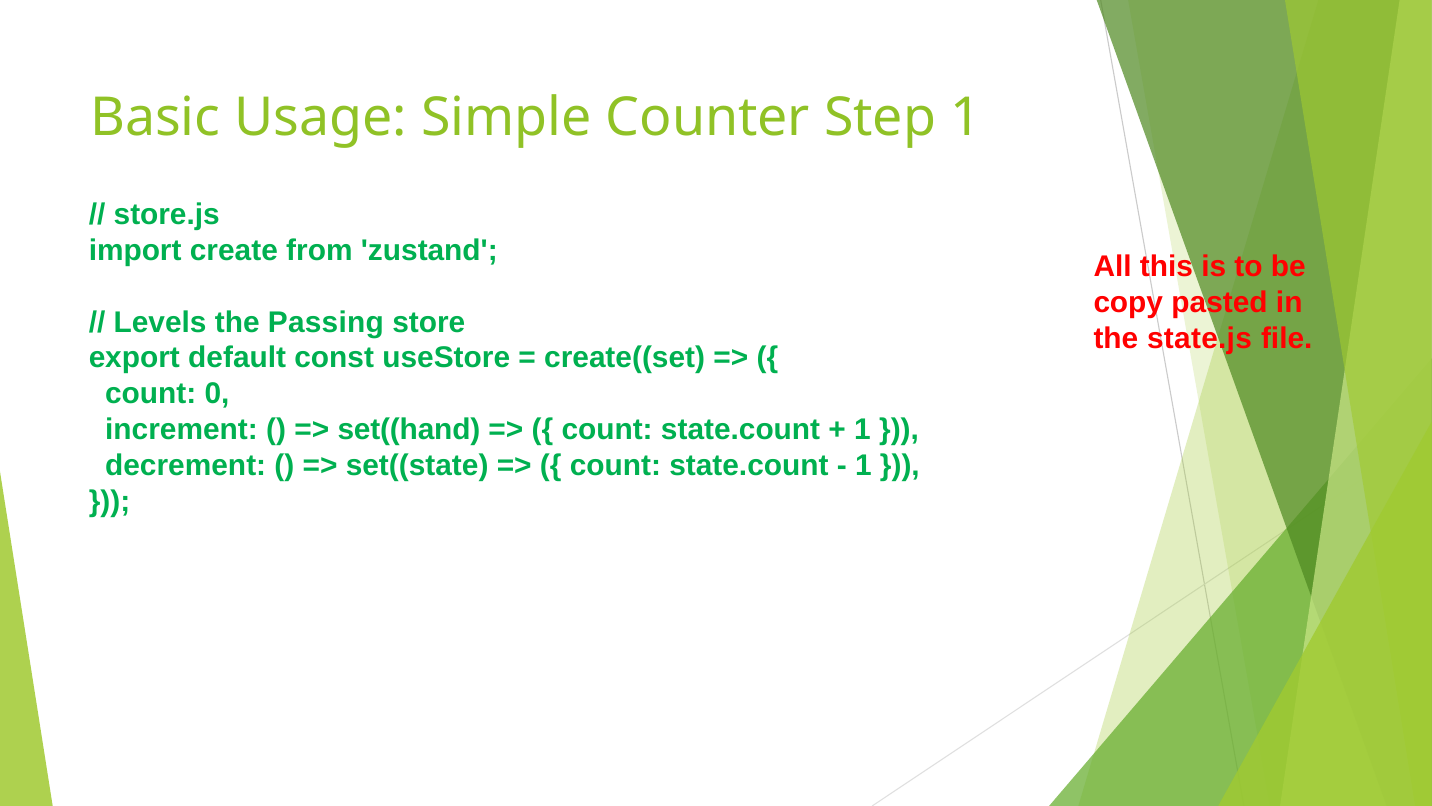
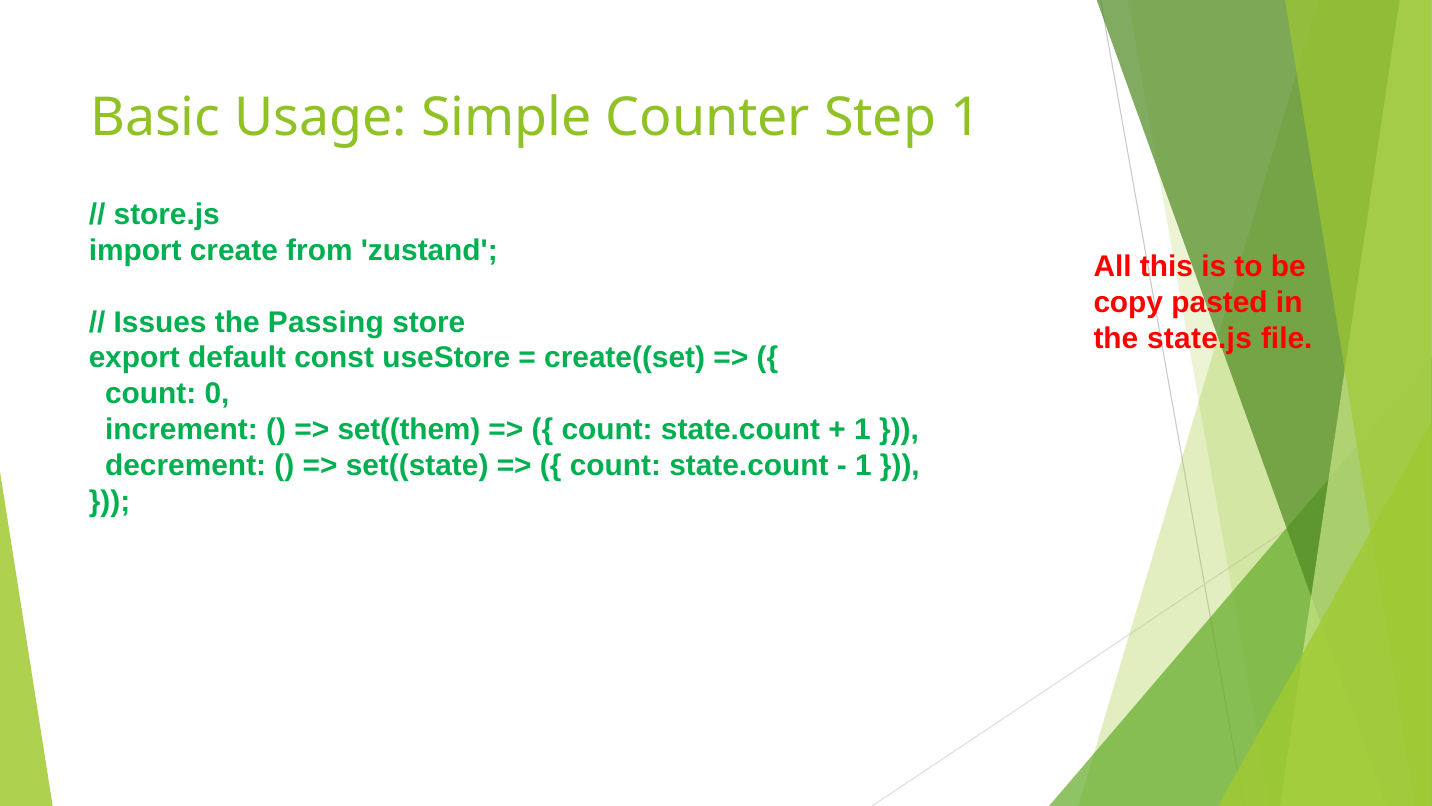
Levels: Levels -> Issues (160, 322)
set((hand: set((hand -> set((them (409, 429)
